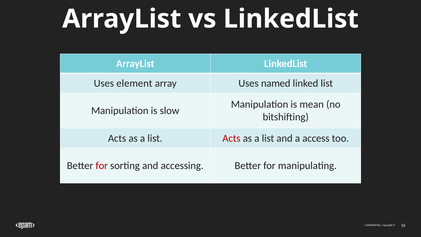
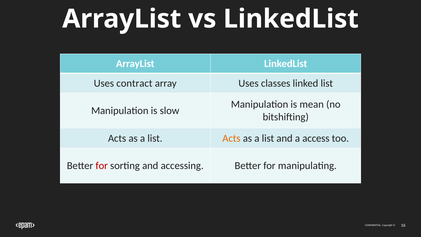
element: element -> contract (134, 83)
named: named -> classes (276, 83)
Acts colour: red -> orange (231, 138)
